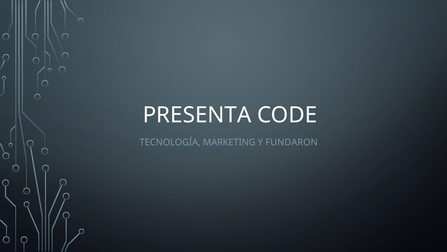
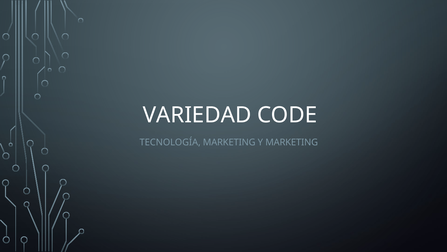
PRESENTA: PRESENTA -> VARIEDAD (197, 115)
Y FUNDARON: FUNDARON -> MARKETING (292, 142)
